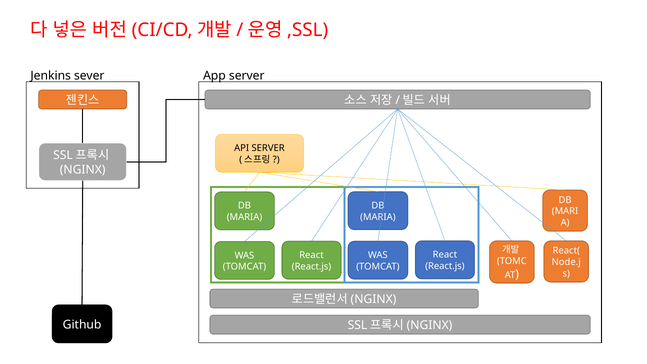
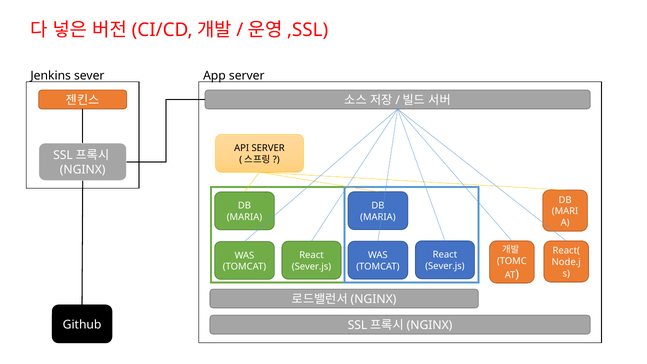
React.js: React.js -> Sever.js (445, 266)
React.js: React.js -> Sever.js (311, 266)
